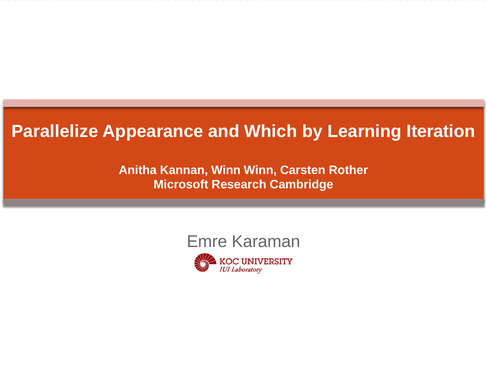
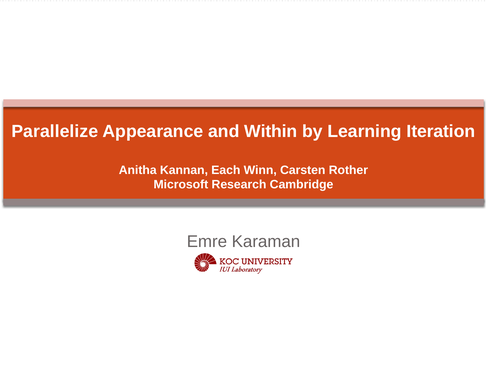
Which: Which -> Within (271, 132)
Kannan Winn: Winn -> Each (226, 170)
